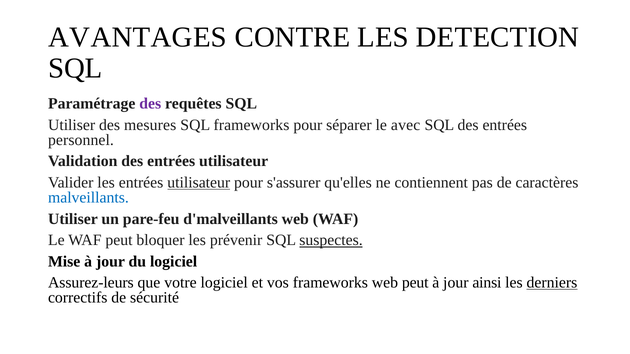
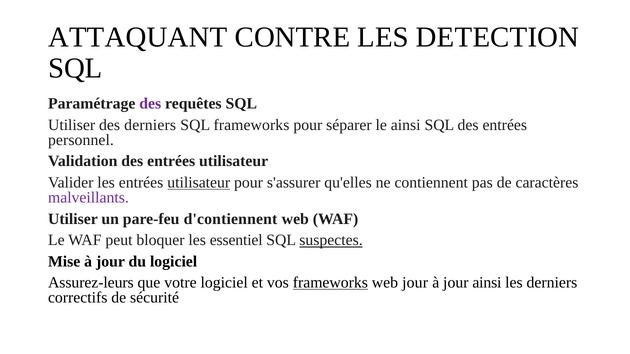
AVANTAGES: AVANTAGES -> ATTAQUANT (138, 37)
des mesures: mesures -> derniers (150, 125)
le avec: avec -> ainsi (406, 125)
malveillants colour: blue -> purple (88, 198)
d'malveillants: d'malveillants -> d'contiennent (230, 219)
prévenir: prévenir -> essentiel (236, 240)
frameworks underline: none -> present (330, 283)
web peut: peut -> jour (415, 283)
derniers underline: present -> none (552, 283)
